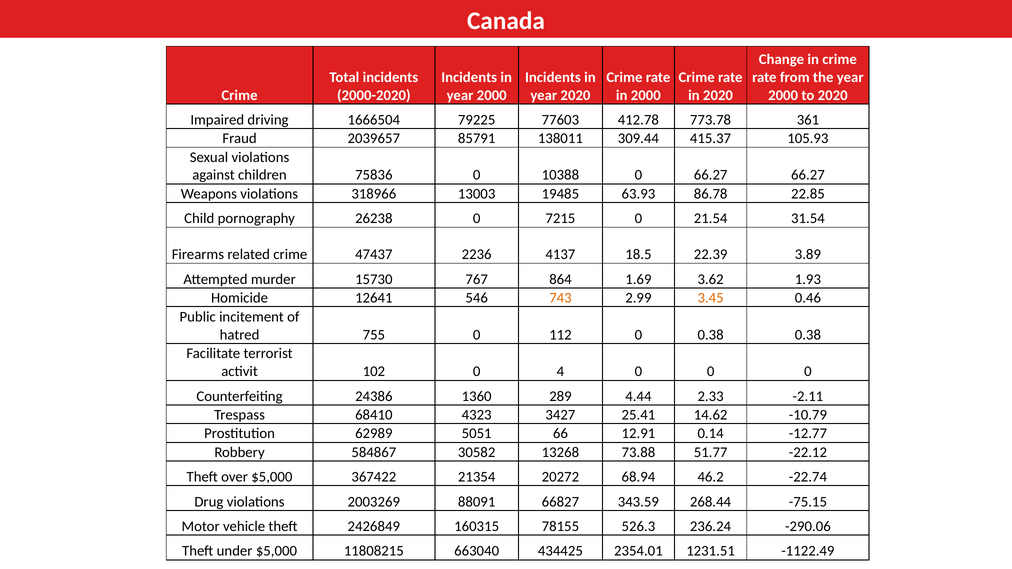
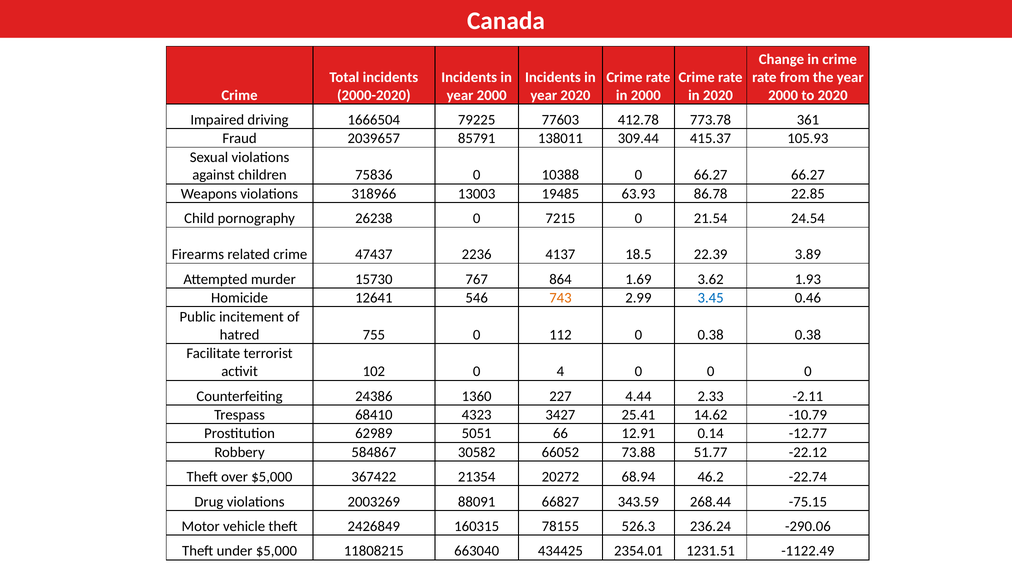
31.54: 31.54 -> 24.54 (808, 219)
3.45 colour: orange -> blue (711, 298)
289: 289 -> 227 (560, 396)
13268: 13268 -> 66052 (560, 452)
